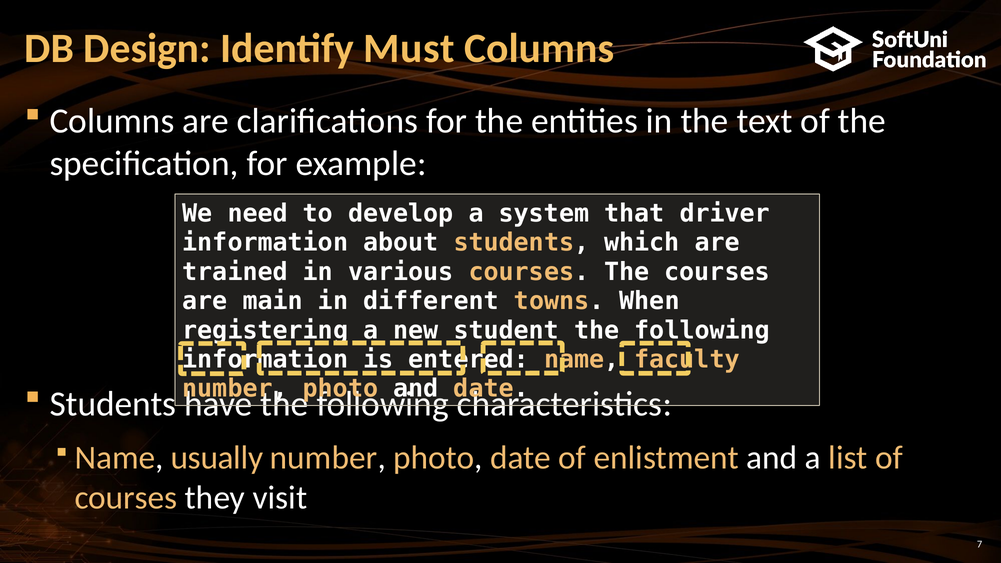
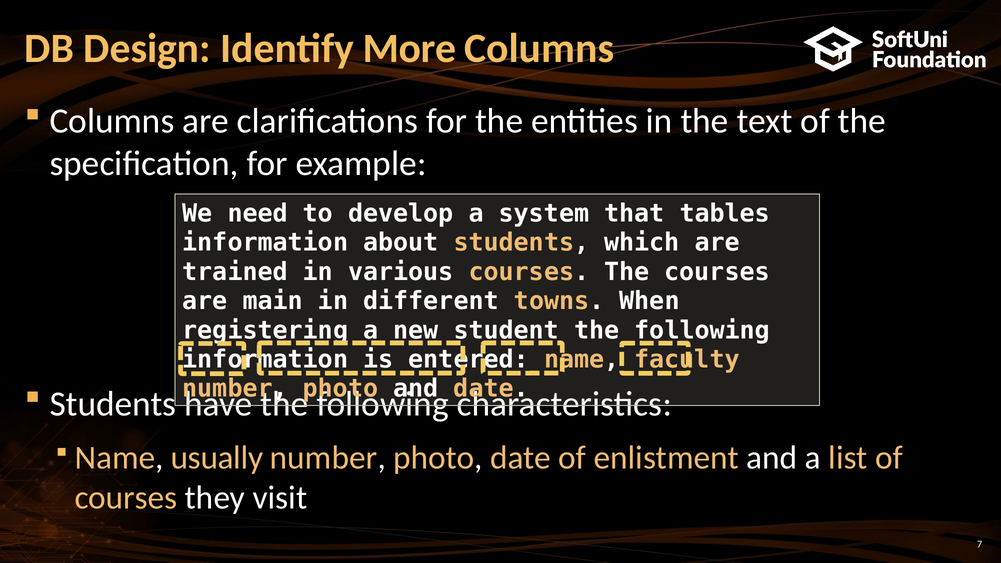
Must: Must -> More (409, 49)
driver: driver -> tables (725, 214)
